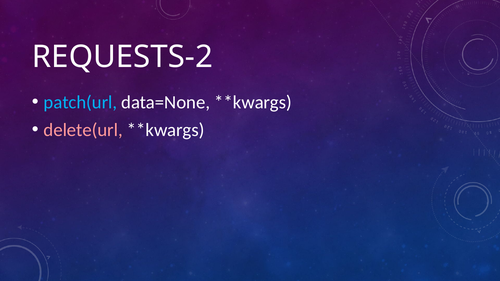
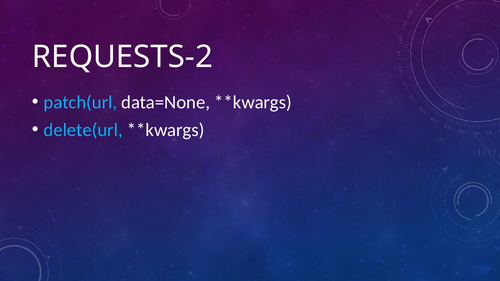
delete(url colour: pink -> light blue (83, 130)
